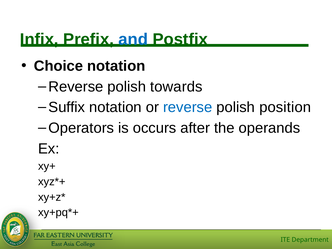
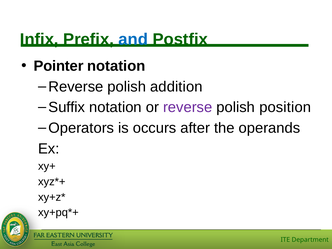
Choice: Choice -> Pointer (59, 66)
towards: towards -> addition (176, 87)
reverse colour: blue -> purple (188, 107)
